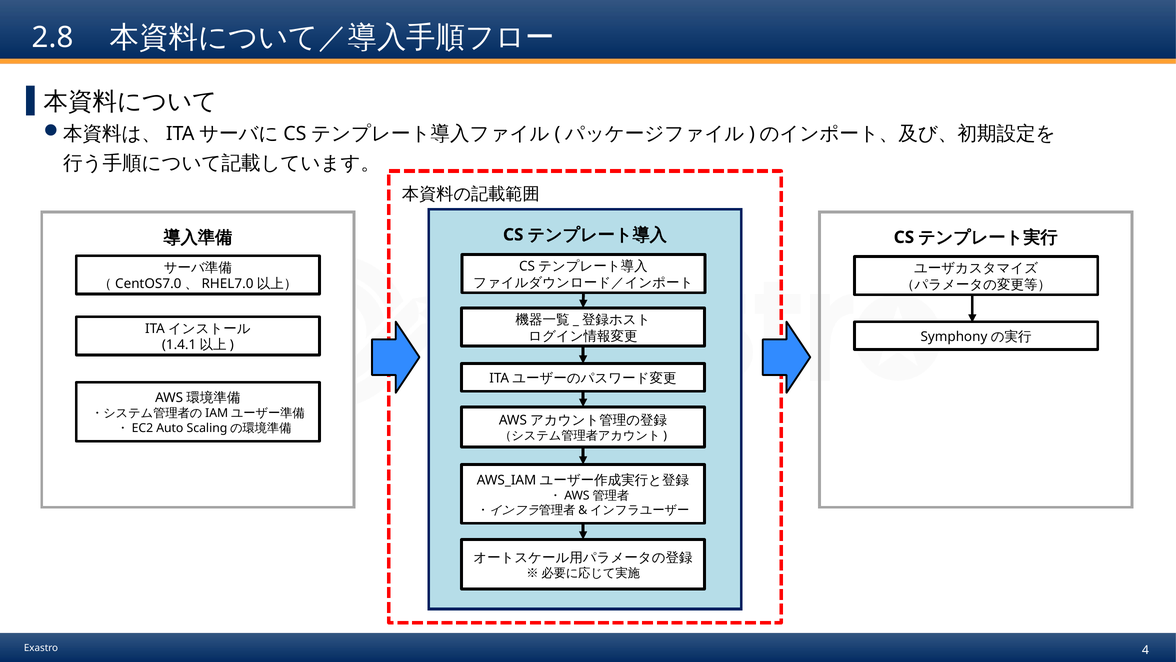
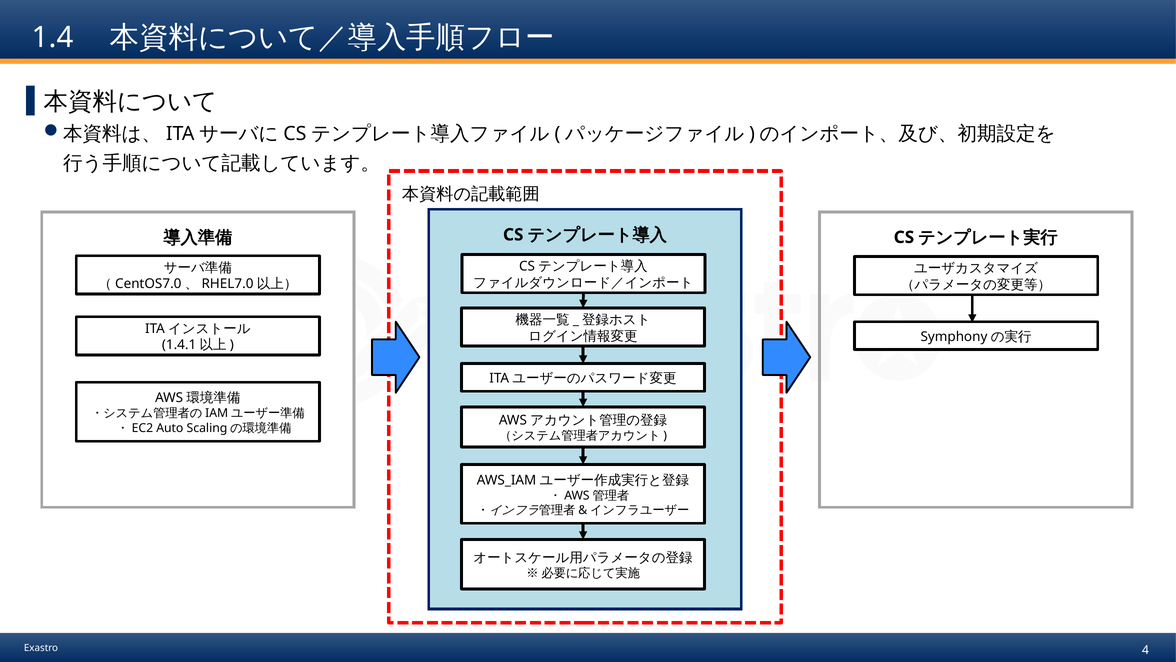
2.8: 2.8 -> 1.4 (53, 37)
